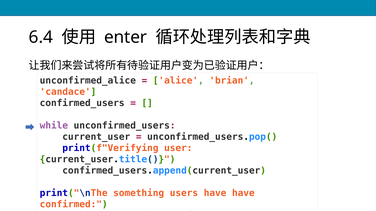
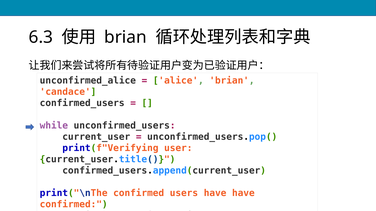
6.4: 6.4 -> 6.3 (41, 37)
enter: enter -> brian (125, 37)
print("\nThe something: something -> confirmed (139, 193)
